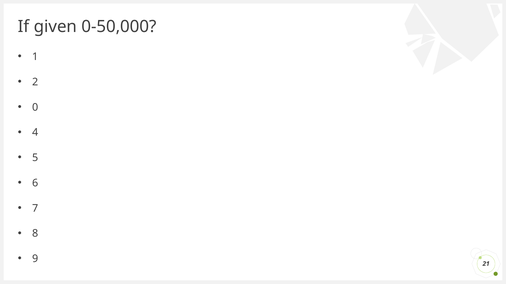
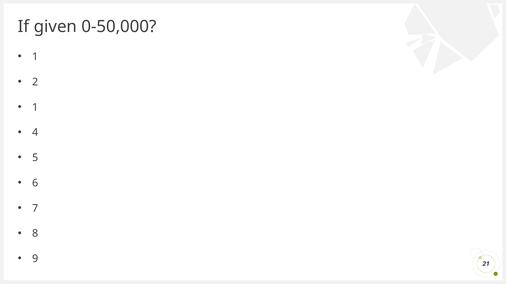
0: 0 -> 1 (35, 107)
